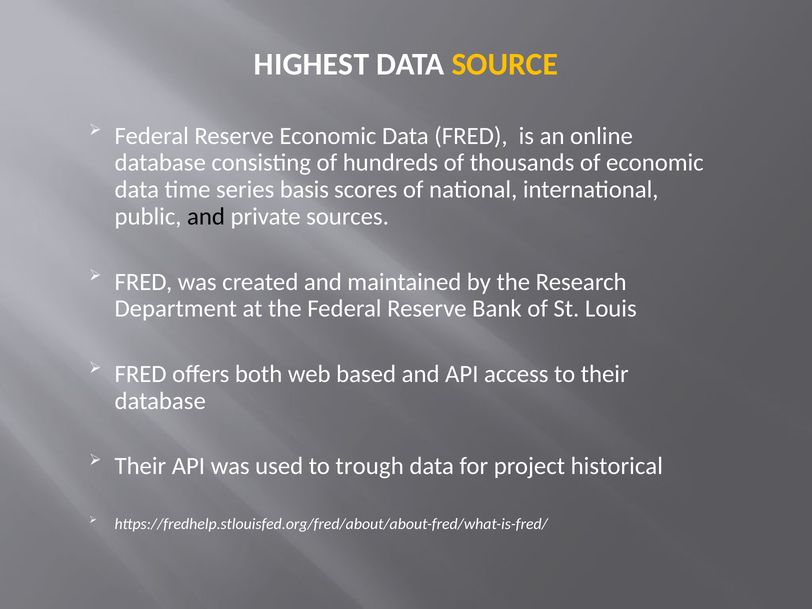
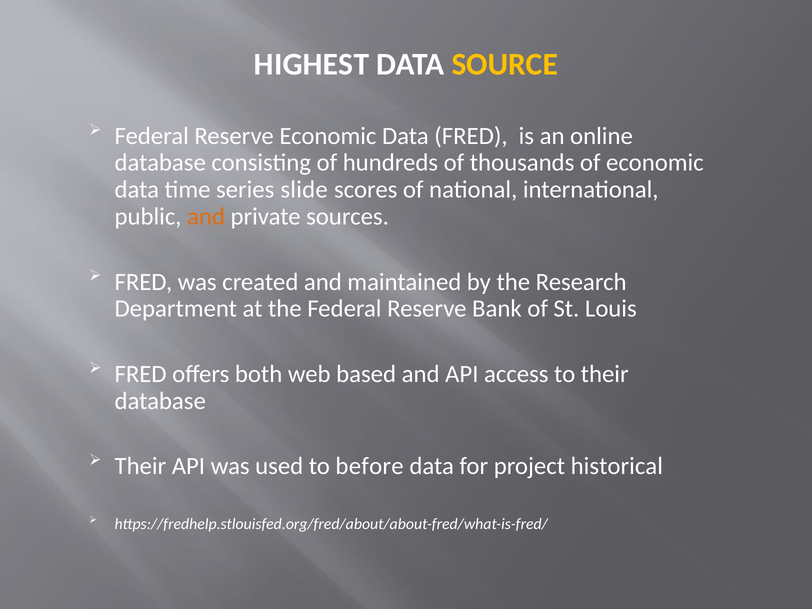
basis: basis -> slide (304, 190)
and colour: black -> orange (206, 216)
trough: trough -> before (370, 466)
